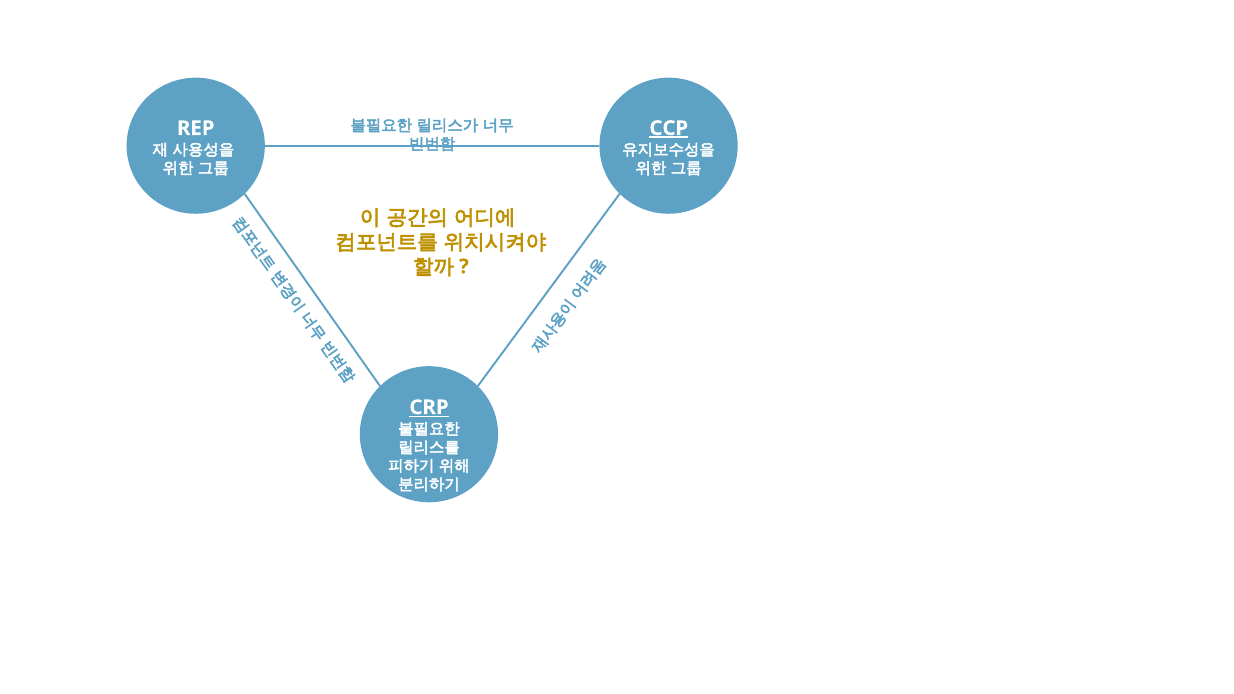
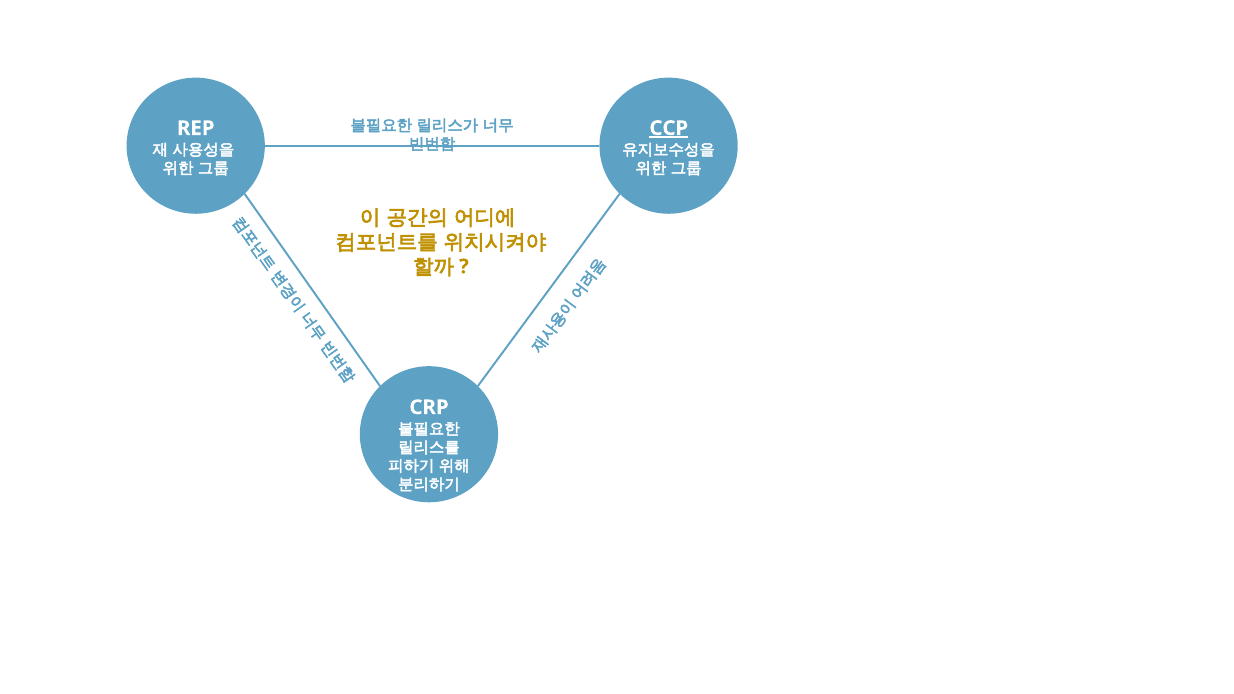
CRP underline: present -> none (429, 407)
